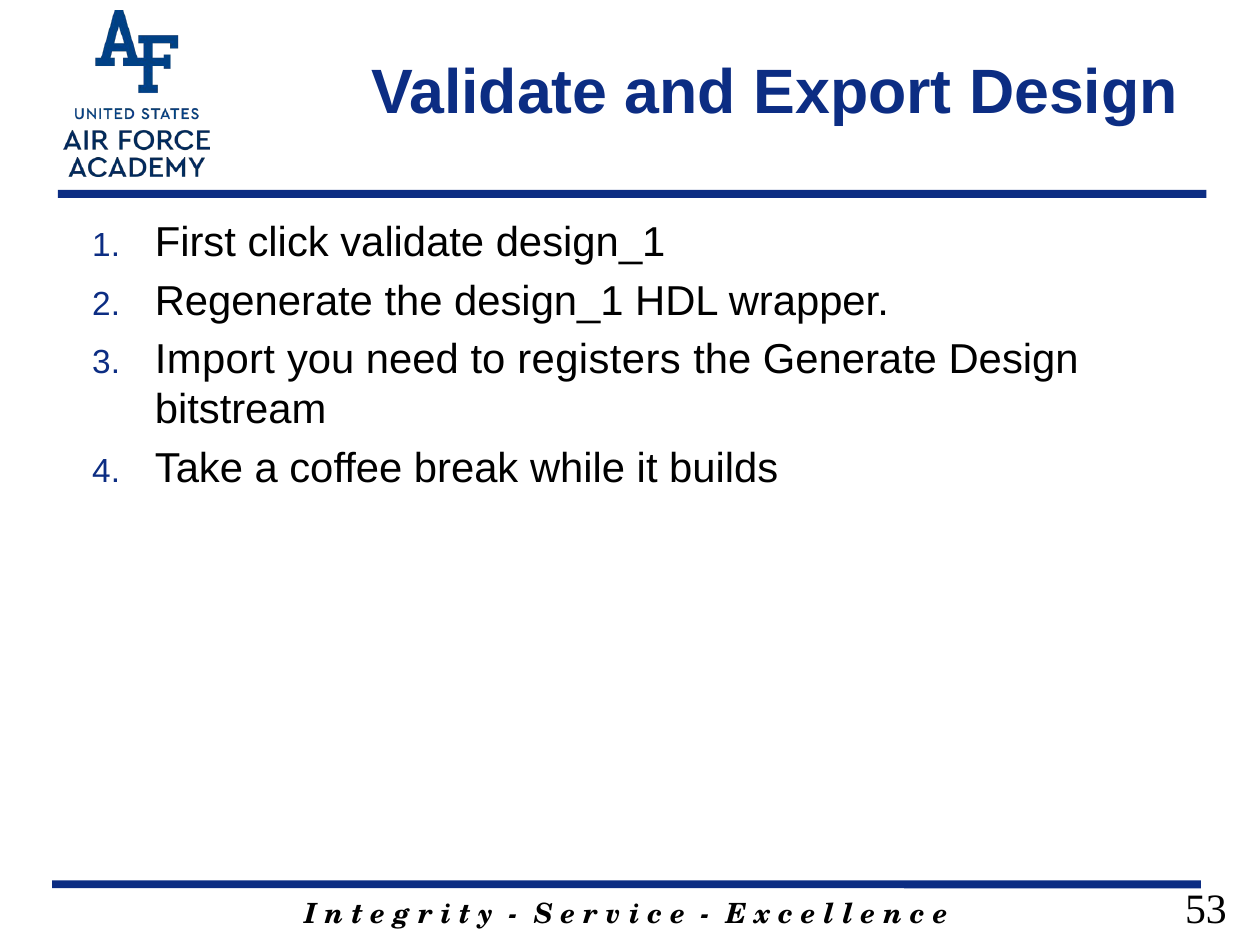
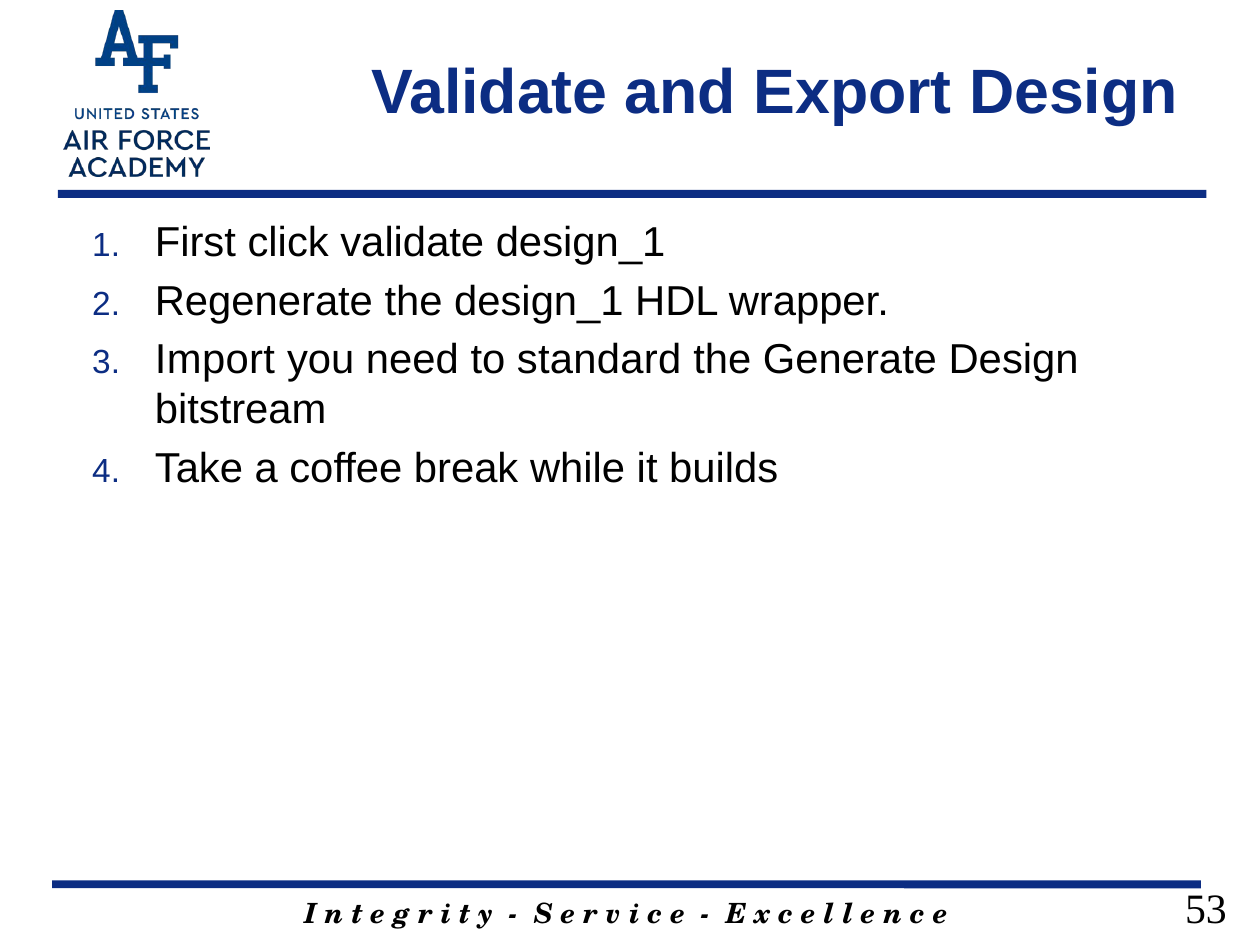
registers: registers -> standard (599, 360)
